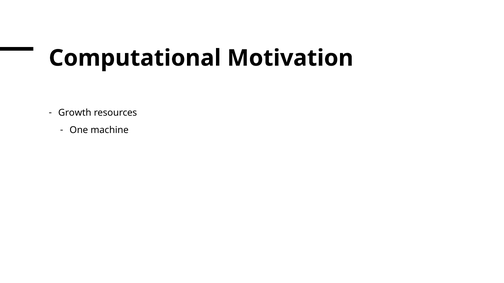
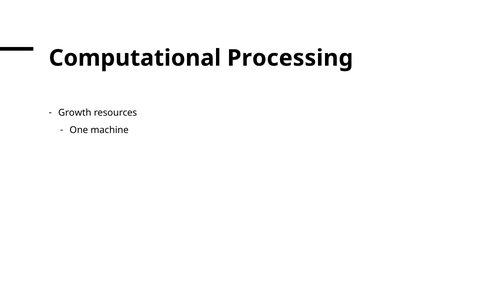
Motivation: Motivation -> Processing (290, 58)
